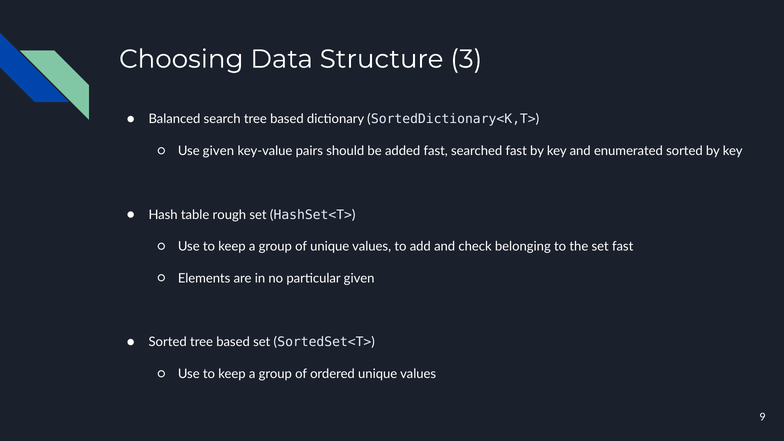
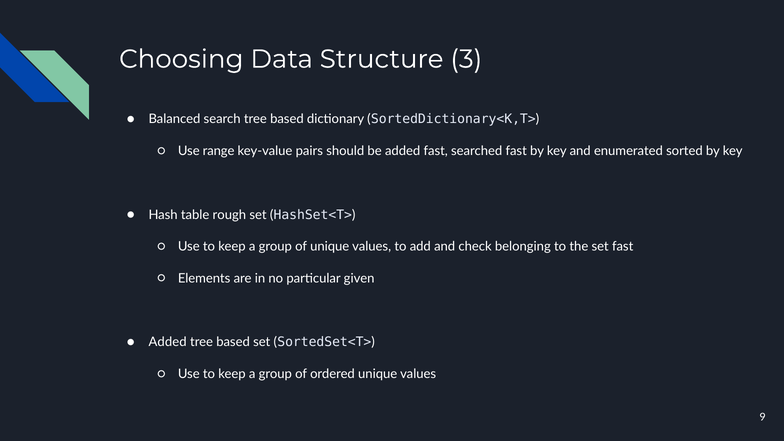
Use given: given -> range (219, 151)
Sorted: Sorted -> Added (168, 342)
